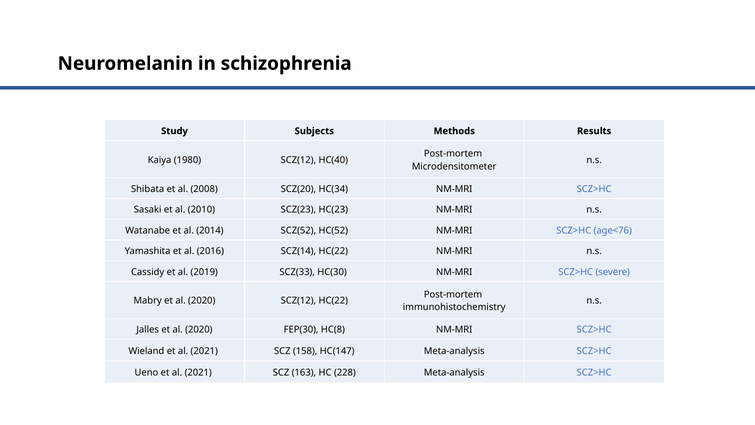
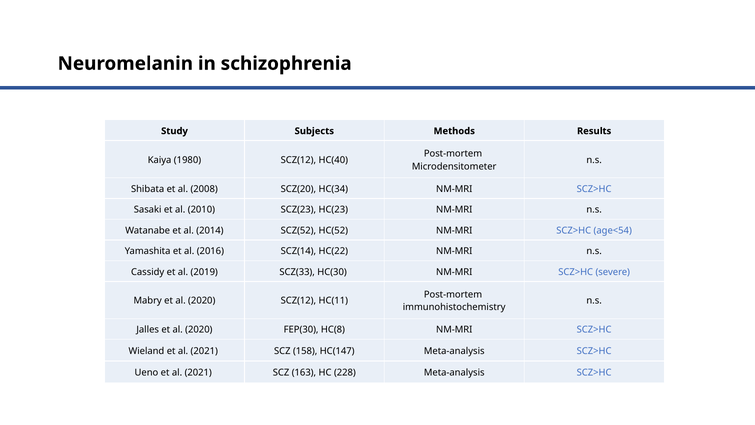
age<76: age<76 -> age<54 (613, 230)
SCZ(12 HC(22: HC(22 -> HC(11 (333, 301)
